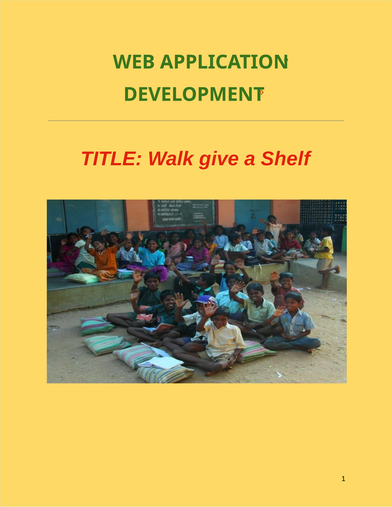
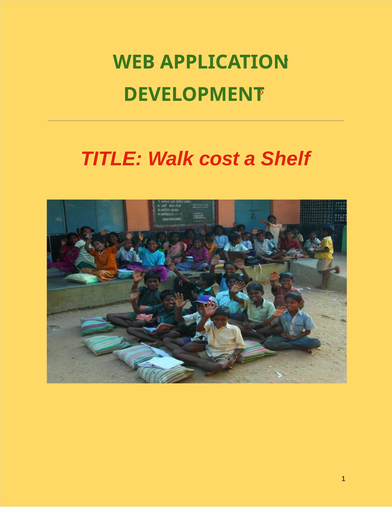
give: give -> cost (219, 159)
